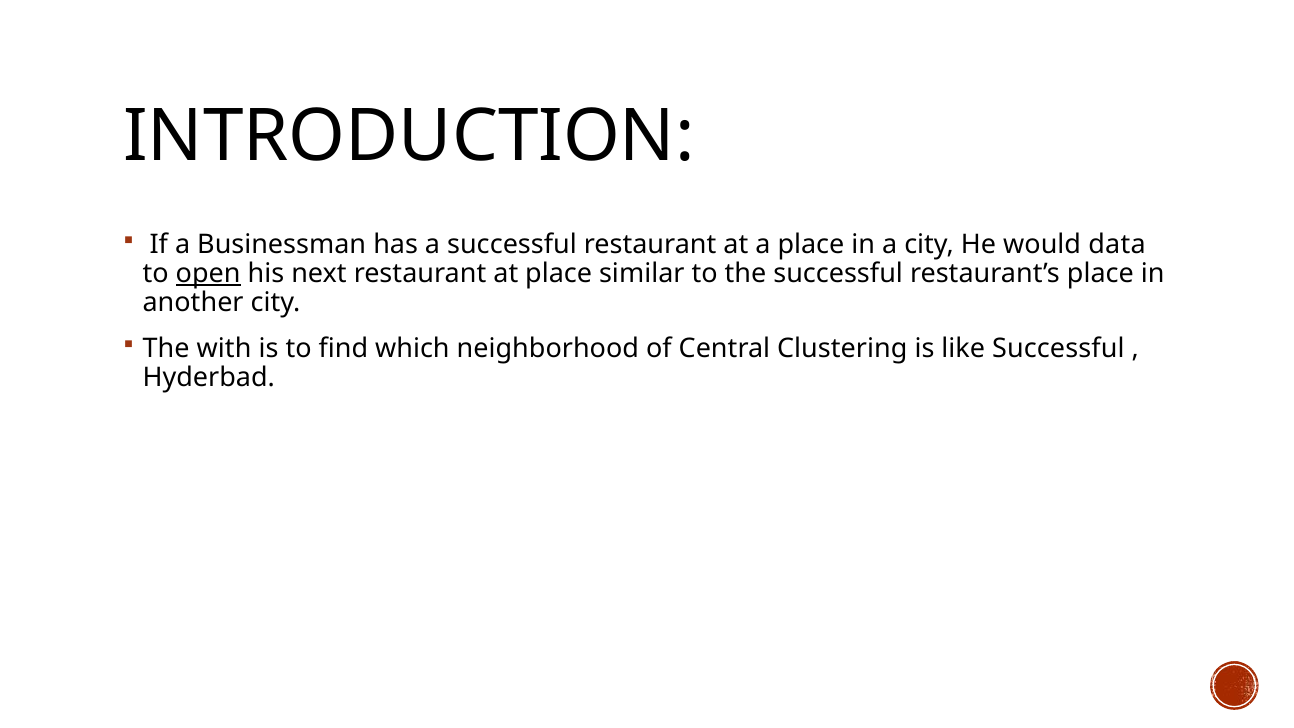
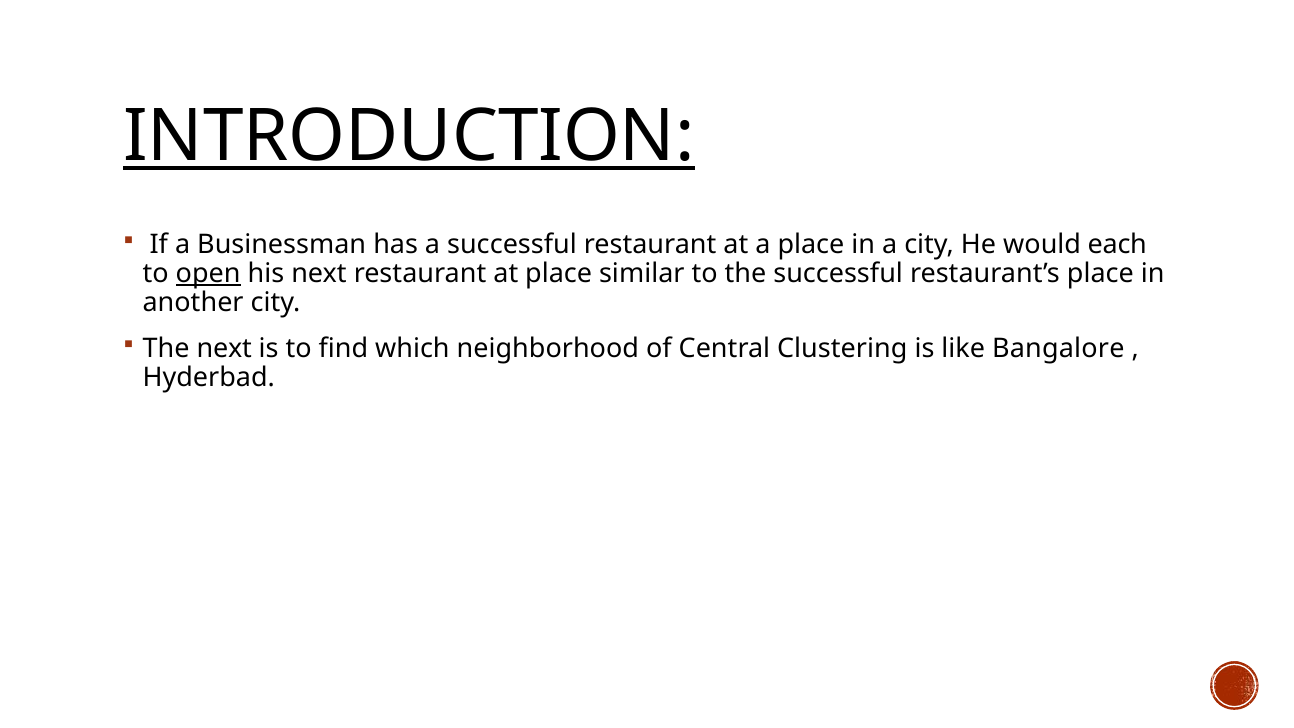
INTRODUCTION underline: none -> present (409, 136)
data: data -> each (1117, 244)
The with: with -> next (224, 348)
like Successful: Successful -> Bangalore (1058, 348)
